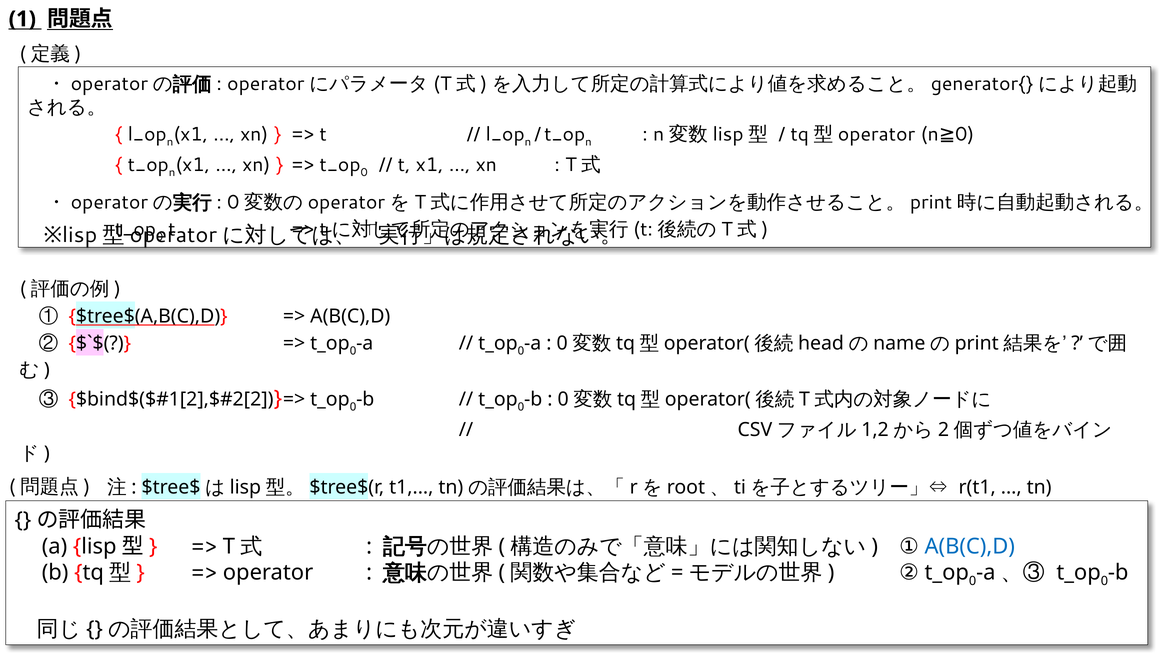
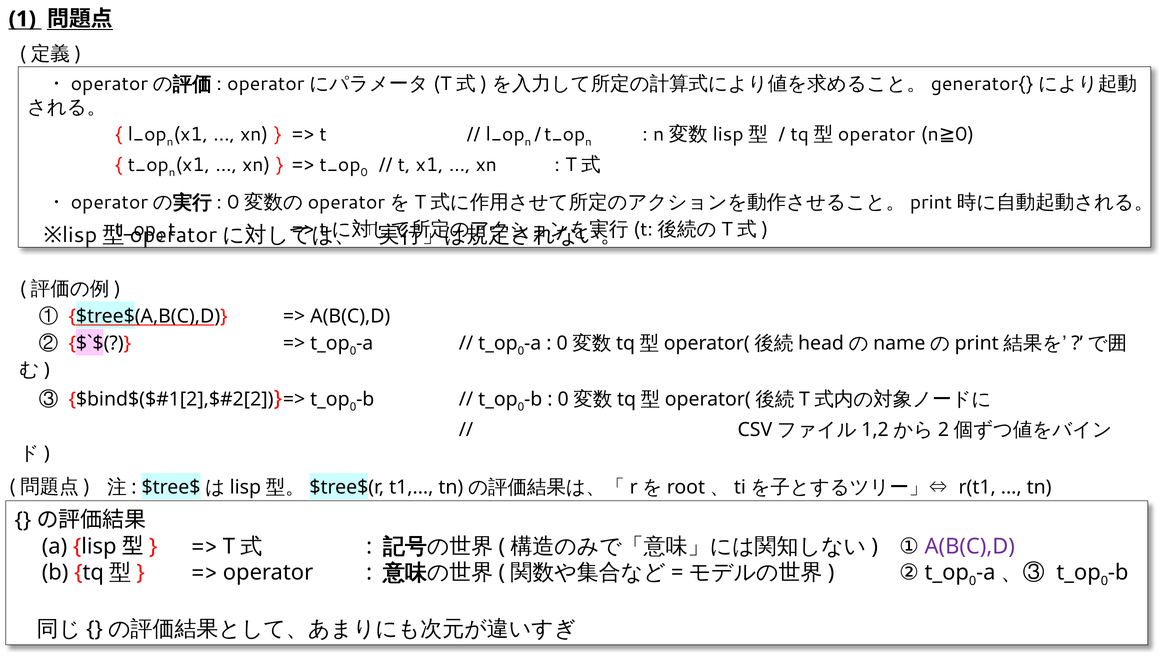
A(B(C),D colour: blue -> purple (970, 547)
